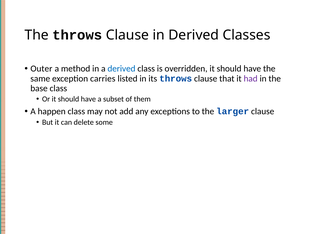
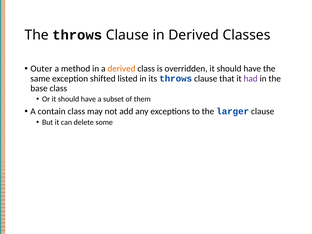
derived colour: blue -> orange (121, 69)
carries: carries -> shifted (103, 79)
happen: happen -> contain (52, 111)
